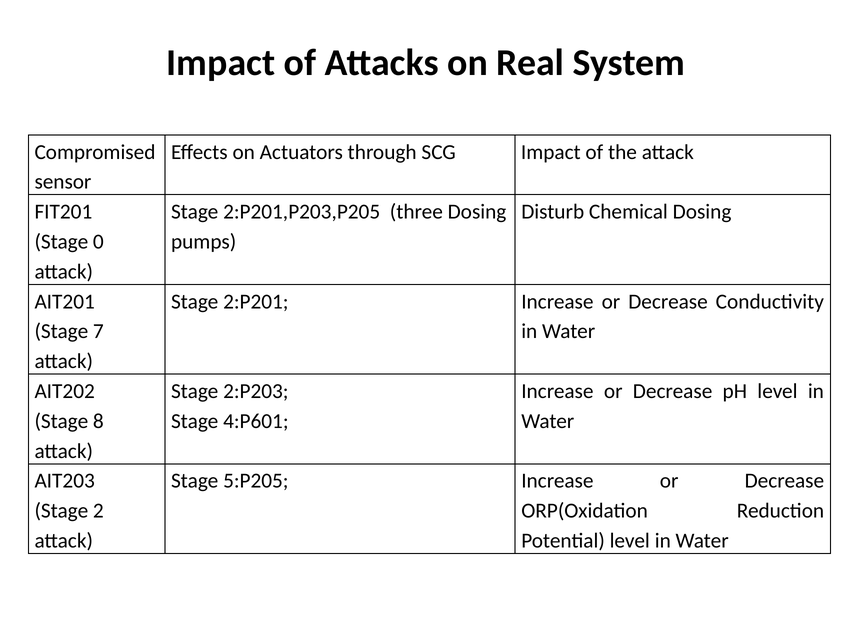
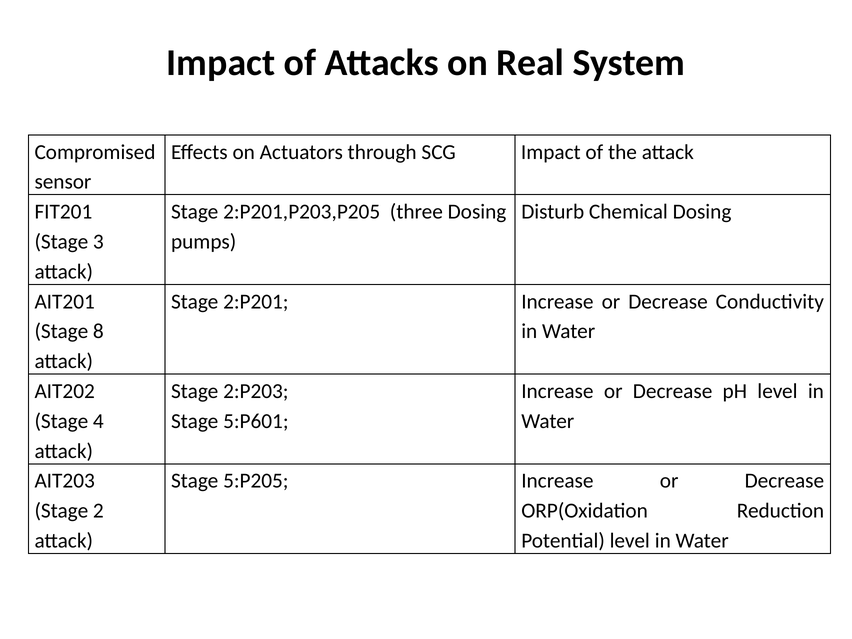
0: 0 -> 3 (98, 242)
7: 7 -> 8 (98, 331)
8: 8 -> 4 (98, 421)
4:P601: 4:P601 -> 5:P601 (256, 421)
